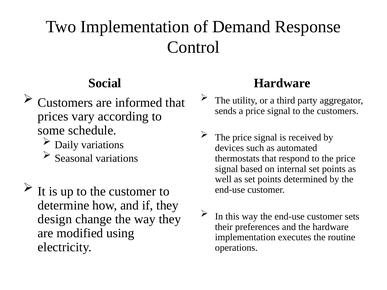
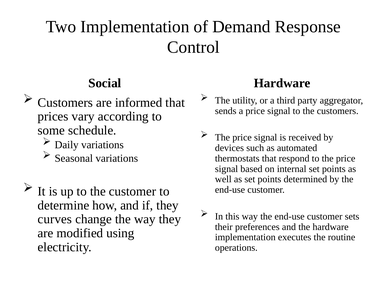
design: design -> curves (55, 219)
